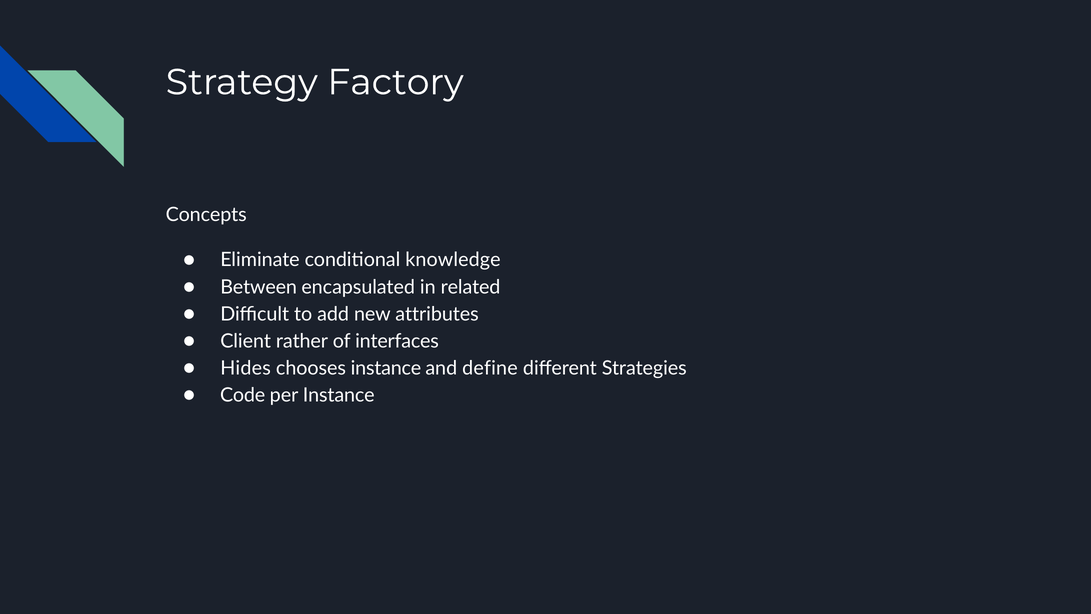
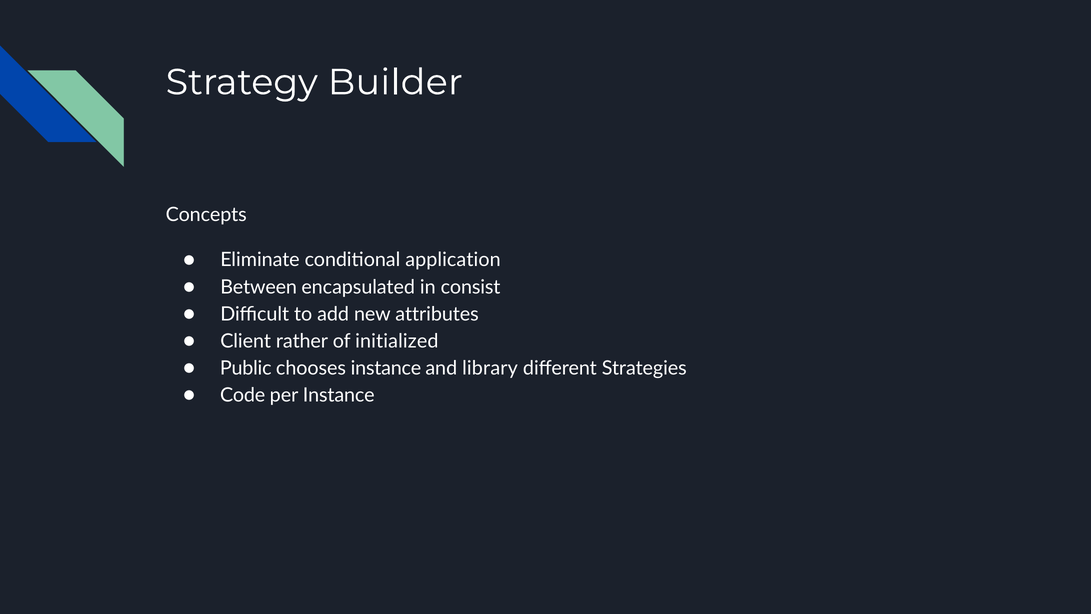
Factory: Factory -> Builder (395, 82)
knowledge: knowledge -> application (453, 260)
related: related -> consist (471, 287)
interfaces: interfaces -> initialized (397, 341)
Hides: Hides -> Public (246, 368)
define: define -> library (490, 368)
